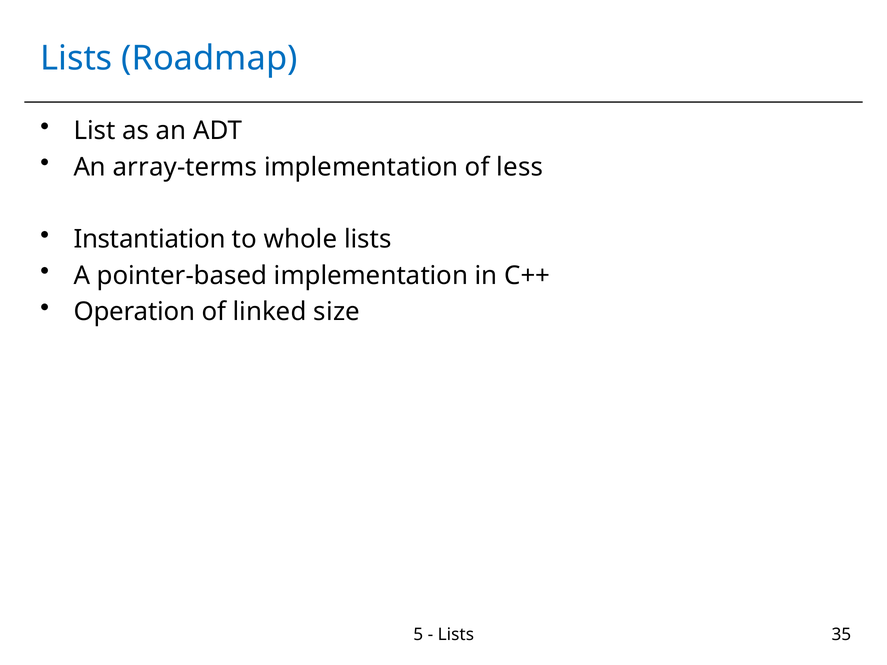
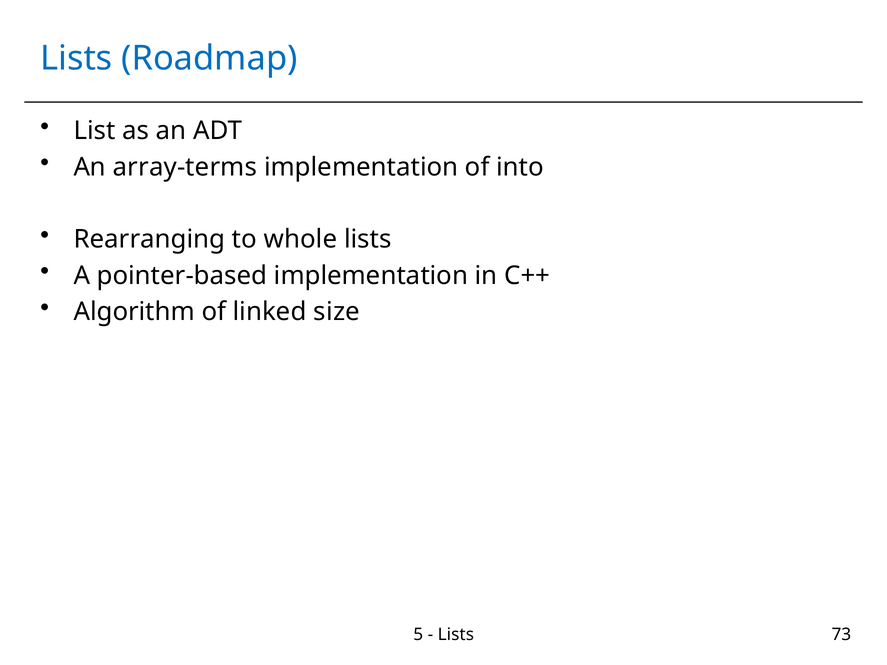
less: less -> into (520, 167)
Instantiation: Instantiation -> Rearranging (149, 240)
Operation: Operation -> Algorithm (134, 312)
35: 35 -> 73 (841, 635)
